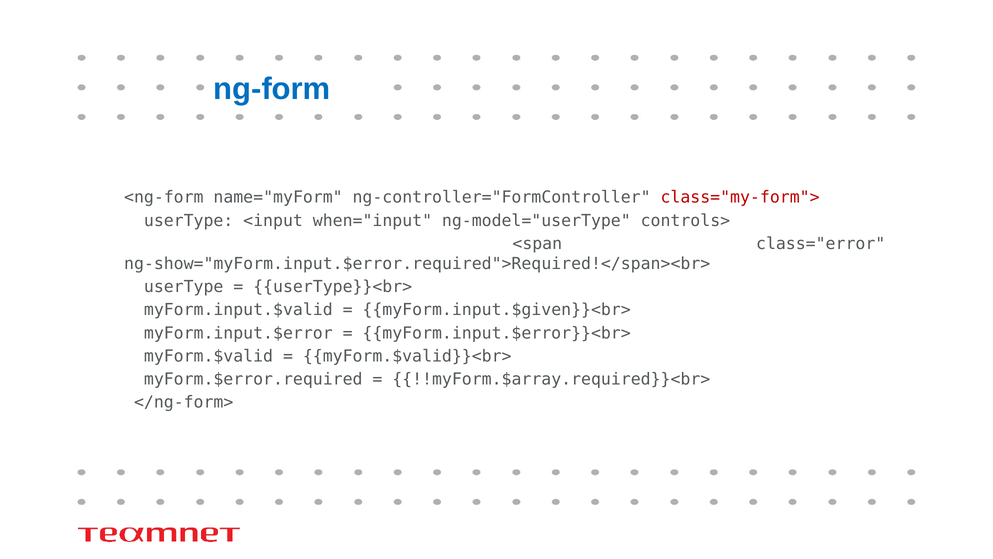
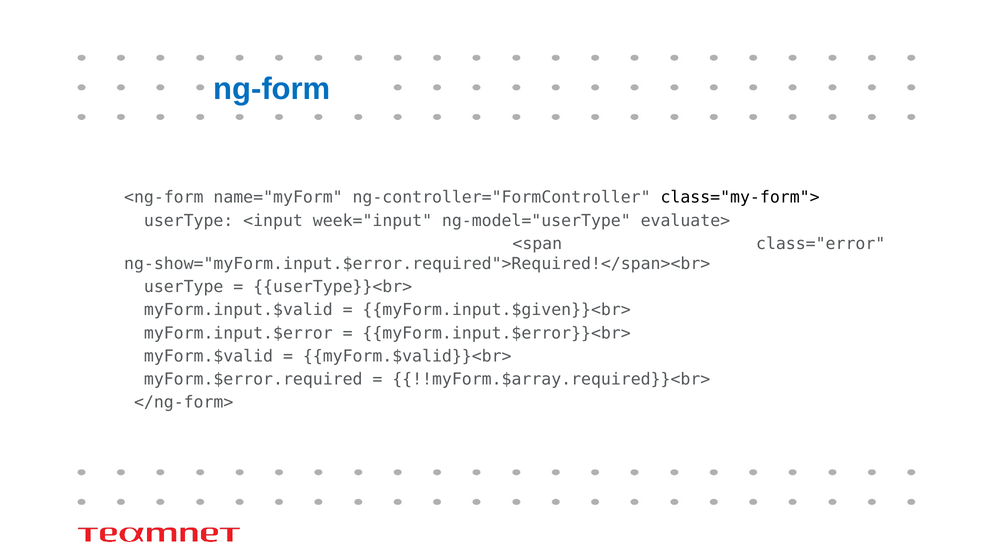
class="my-form"> colour: red -> black (740, 197)
when="input: when="input -> week="input (372, 220)
controls>: controls> -> evaluate> (685, 220)
